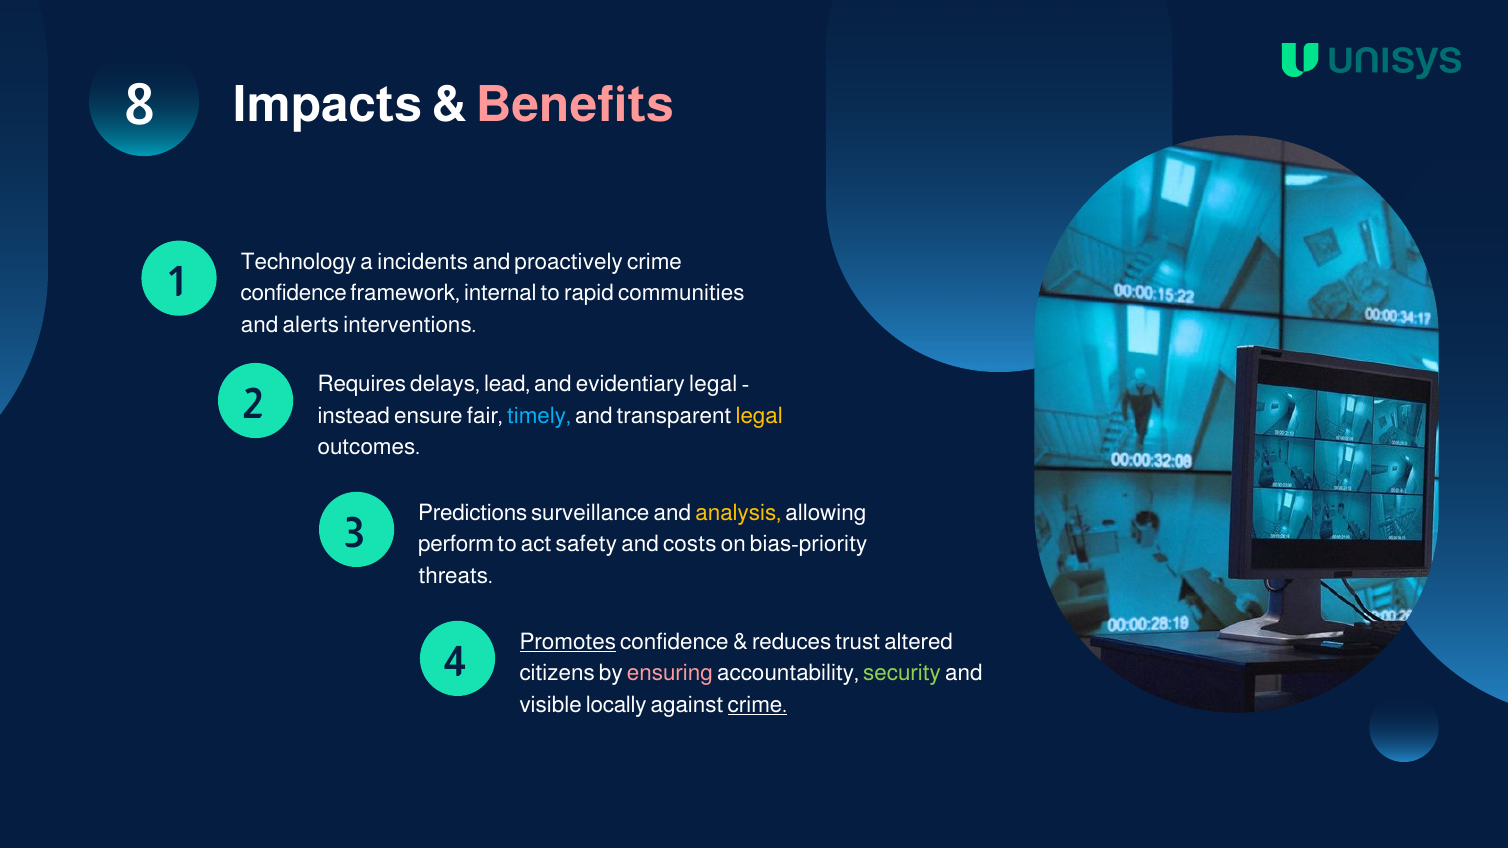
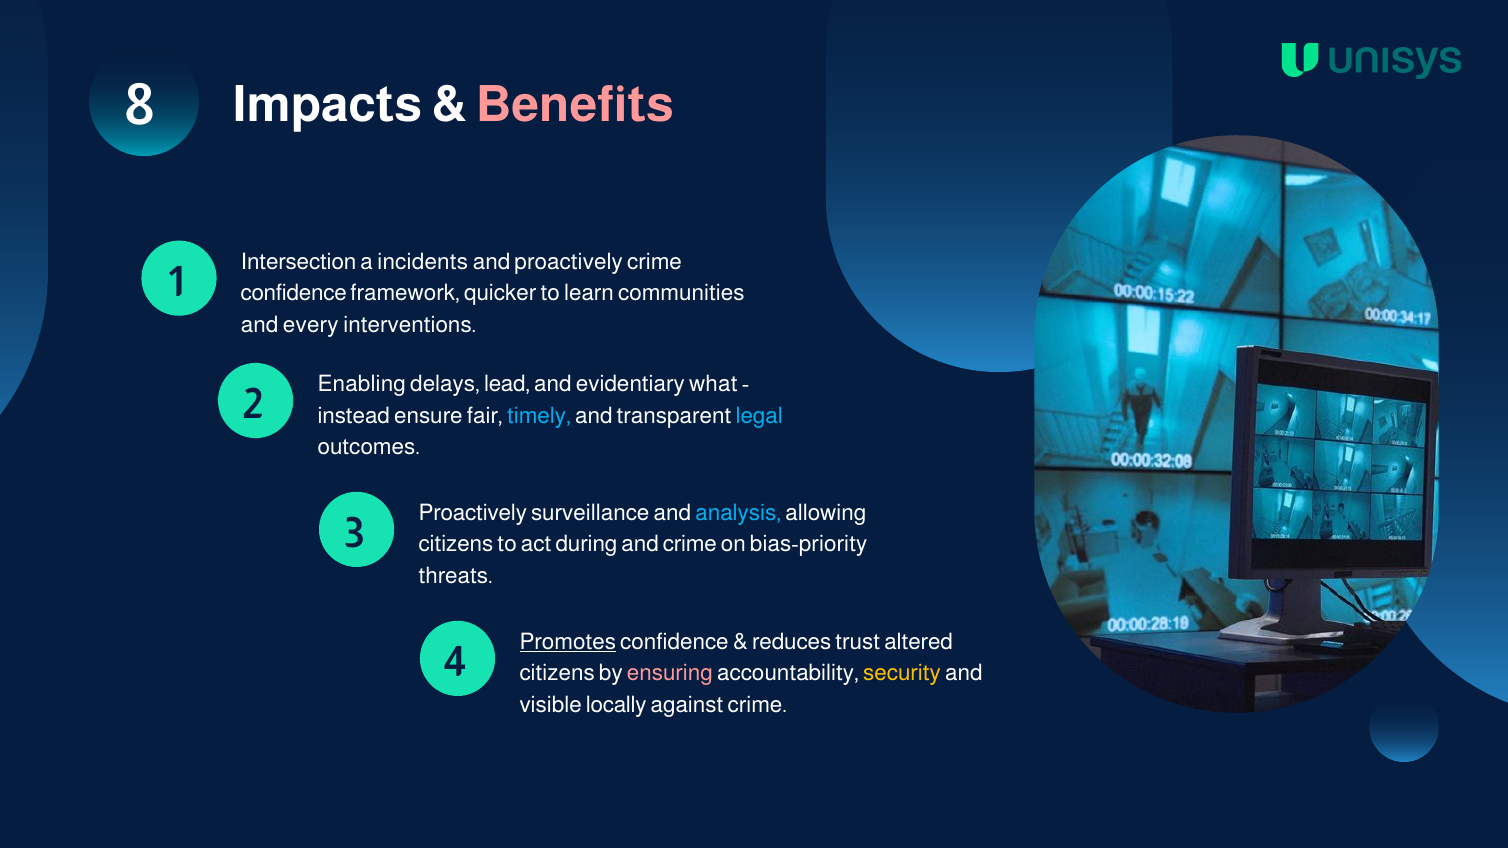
Technology: Technology -> Intersection (299, 262)
internal: internal -> quicker (500, 293)
rapid: rapid -> learn (589, 293)
alerts: alerts -> every (311, 325)
Requires: Requires -> Enabling (362, 384)
evidentiary legal: legal -> what (713, 384)
legal colour: yellow -> light blue (759, 416)
Predictions: Predictions -> Proactively (473, 513)
analysis colour: yellow -> light blue (738, 513)
perform: perform -> citizens (456, 545)
safety: safety -> during (586, 545)
and costs: costs -> crime (690, 545)
security colour: light green -> yellow (902, 674)
crime underline: present -> none (757, 705)
